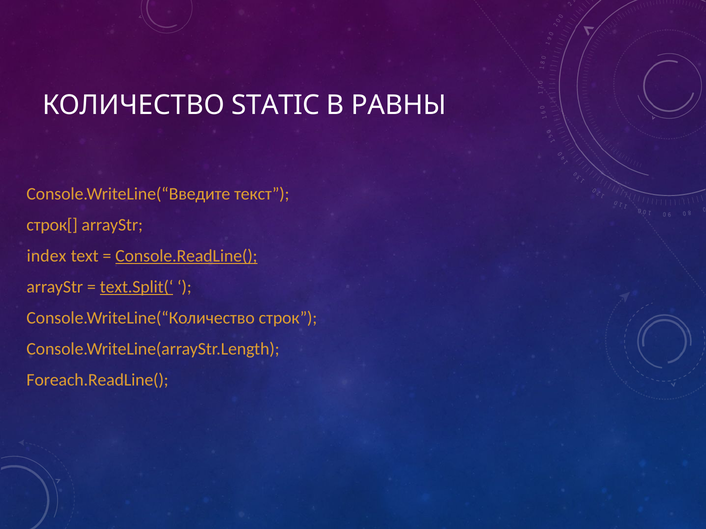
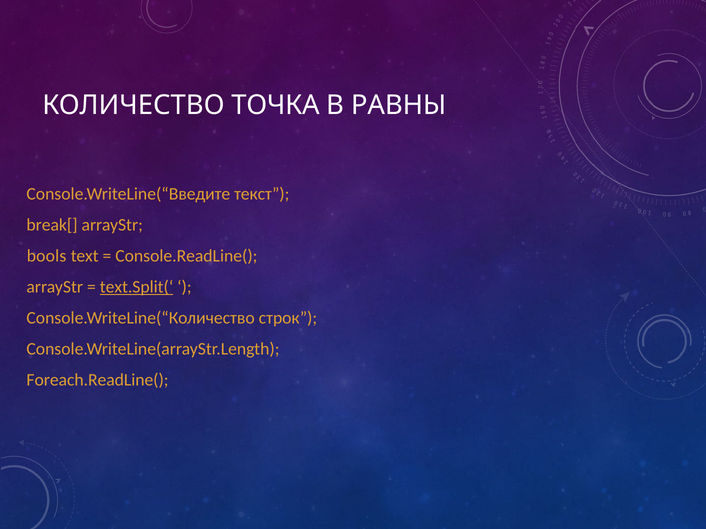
STATIC: STATIC -> ТОЧКА (275, 105)
строк[: строк[ -> break[ (52, 225)
index: index -> bools (47, 256)
Console.ReadLine( underline: present -> none (186, 256)
